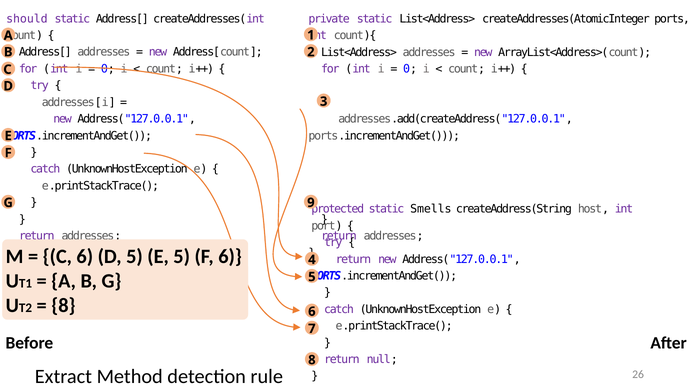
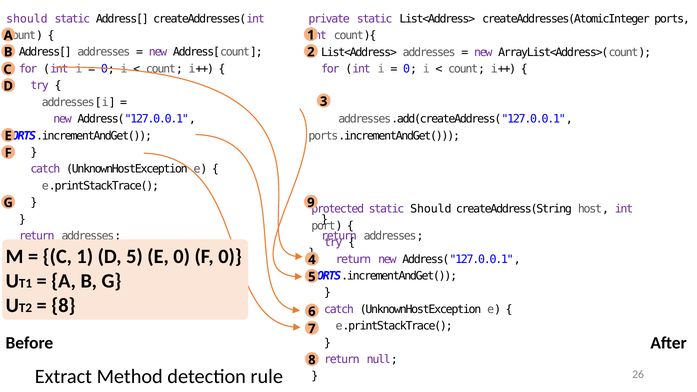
static Smells: Smells -> Should (431, 209)
C 6: 6 -> 1 (85, 257)
E 5: 5 -> 0 (182, 257)
F 6: 6 -> 0 (230, 257)
